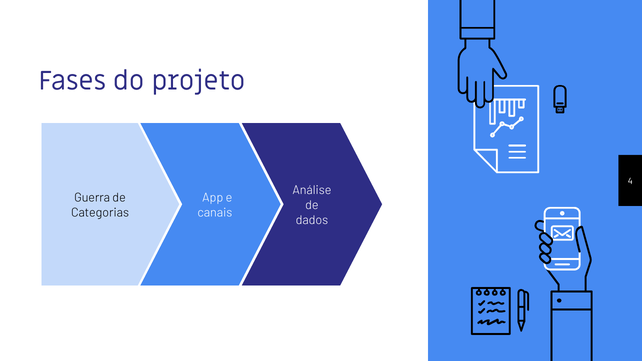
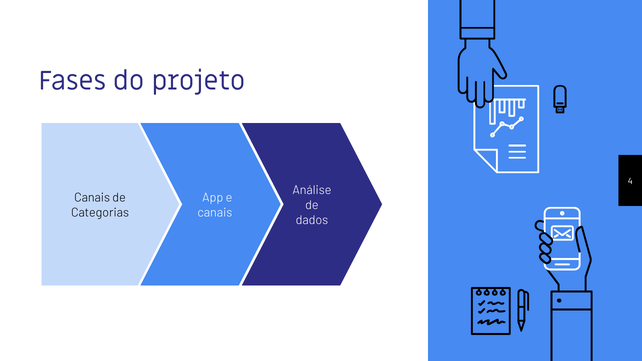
Guerra: Guerra -> Canais (92, 198)
